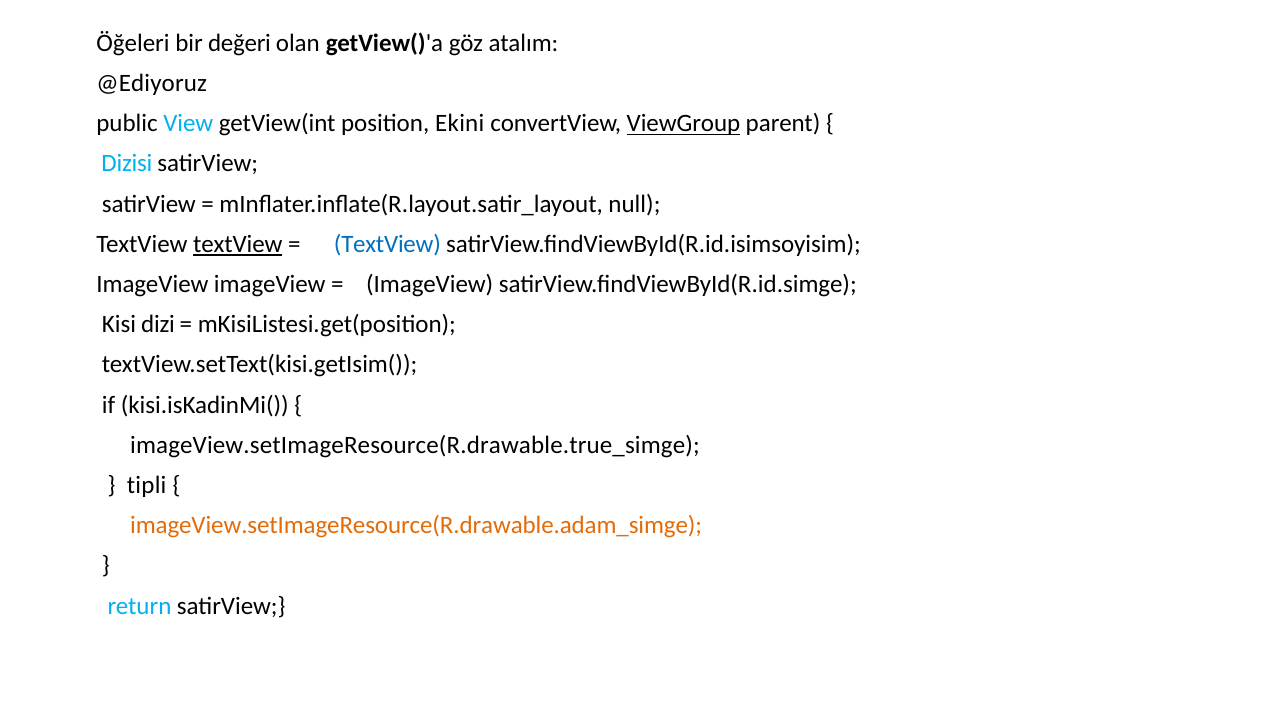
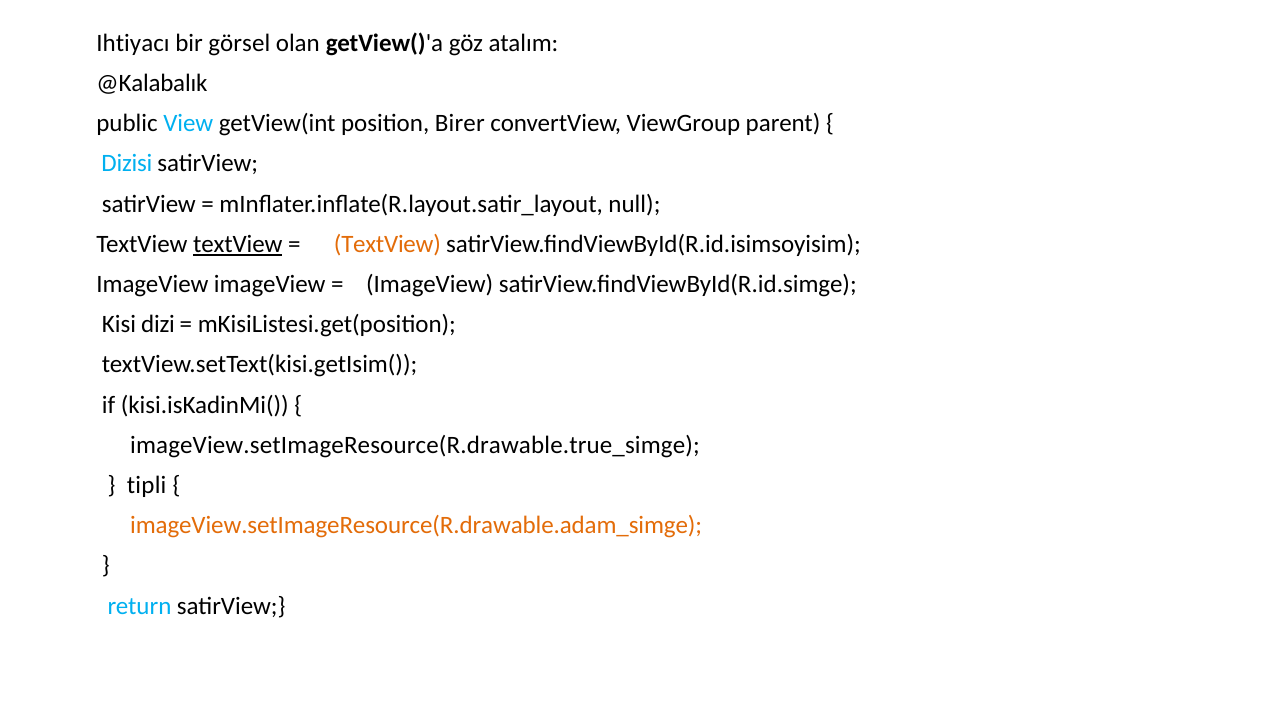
Öğeleri: Öğeleri -> Ihtiyacı (133, 43)
değeri: değeri -> görsel (239, 43)
@Ediyoruz: @Ediyoruz -> @Kalabalık (152, 83)
Ekini: Ekini -> Birer (460, 123)
ViewGroup underline: present -> none (683, 123)
TextView colour: blue -> orange (387, 244)
